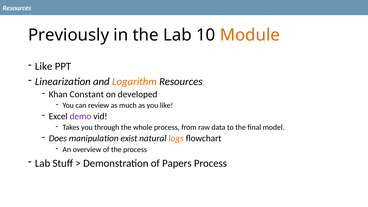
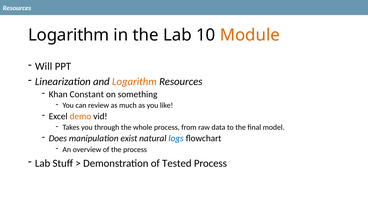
Previously: Previously -> Logarithm (69, 35)
Like: Like -> Will (44, 66)
developed: developed -> something (138, 94)
demo colour: purple -> orange (80, 116)
logs colour: orange -> blue (176, 138)
Papers: Papers -> Tested (177, 163)
